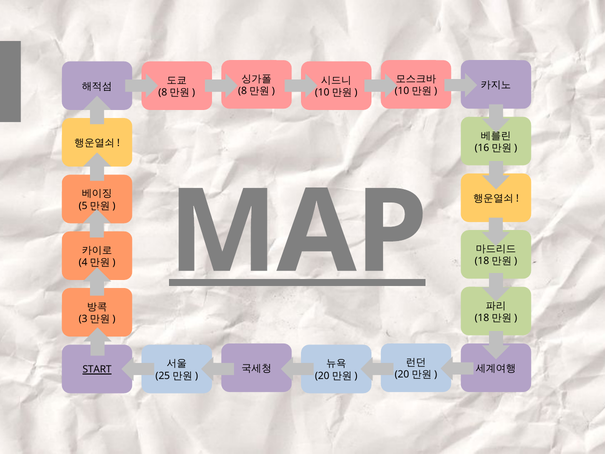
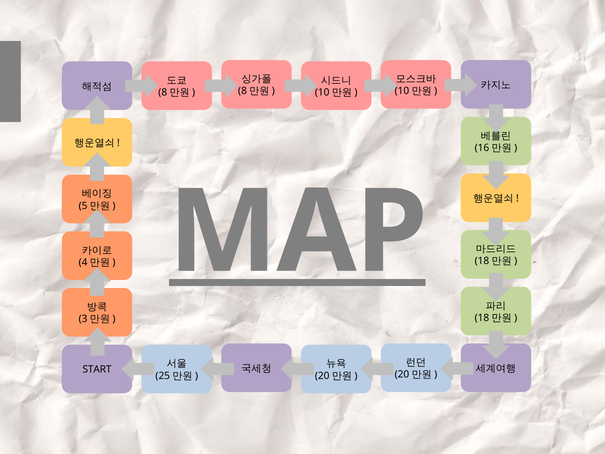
START underline: present -> none (97, 369)
